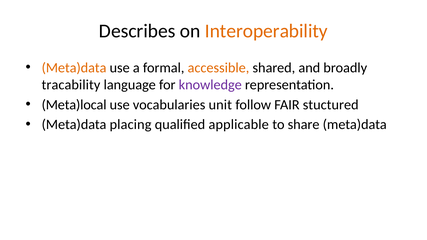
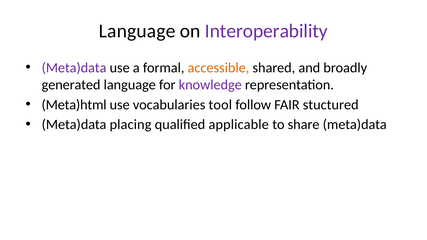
Describes: Describes -> Language (137, 31)
Interoperability colour: orange -> purple (266, 31)
Meta)data colour: orange -> purple (74, 68)
tracability: tracability -> generated (71, 85)
Meta)local: Meta)local -> Meta)html (74, 105)
unit: unit -> tool (220, 105)
